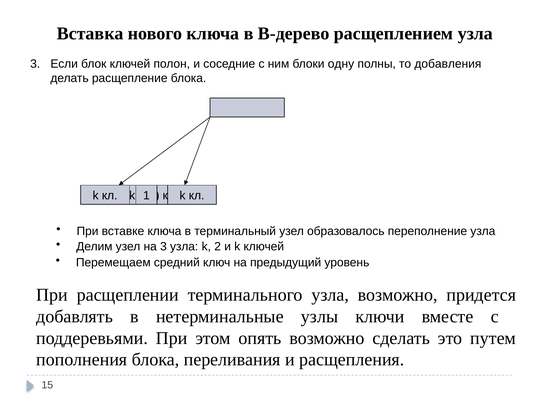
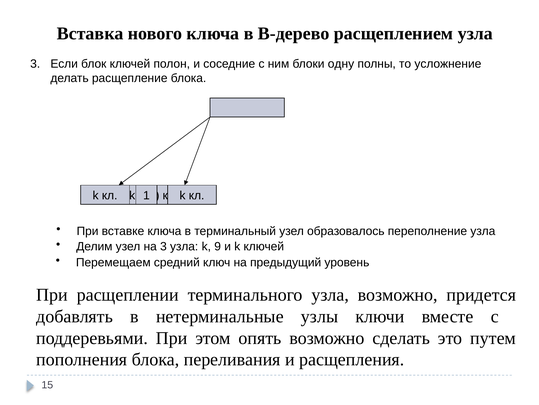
добавления: добавления -> усложнение (448, 64)
k 2: 2 -> 9 (218, 246)
